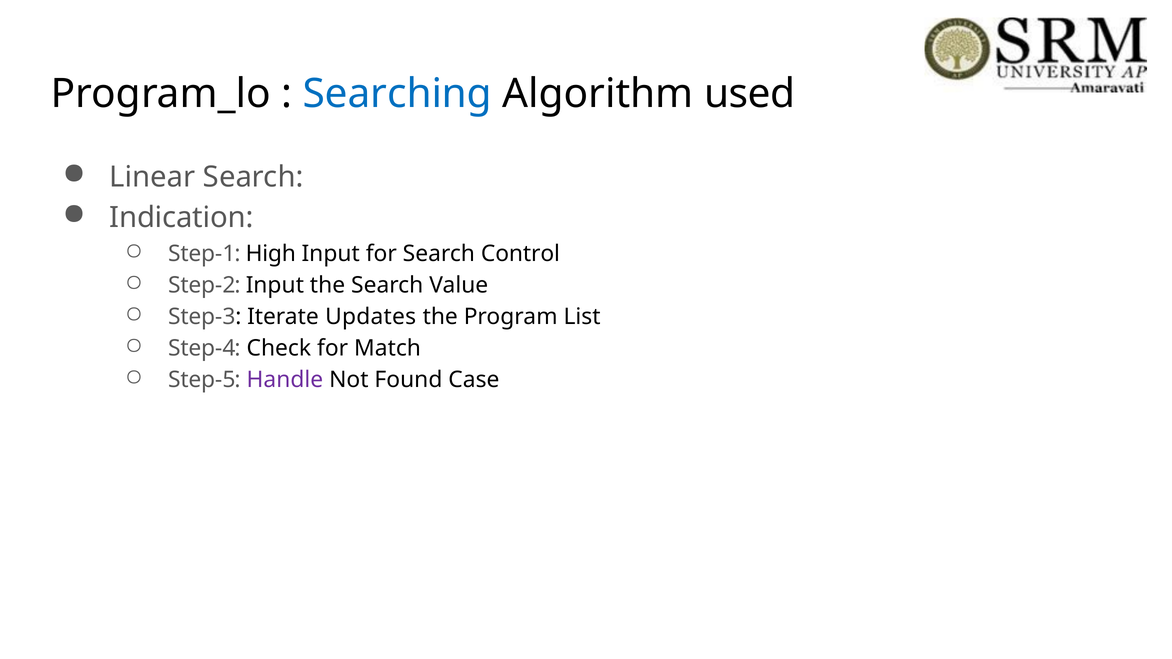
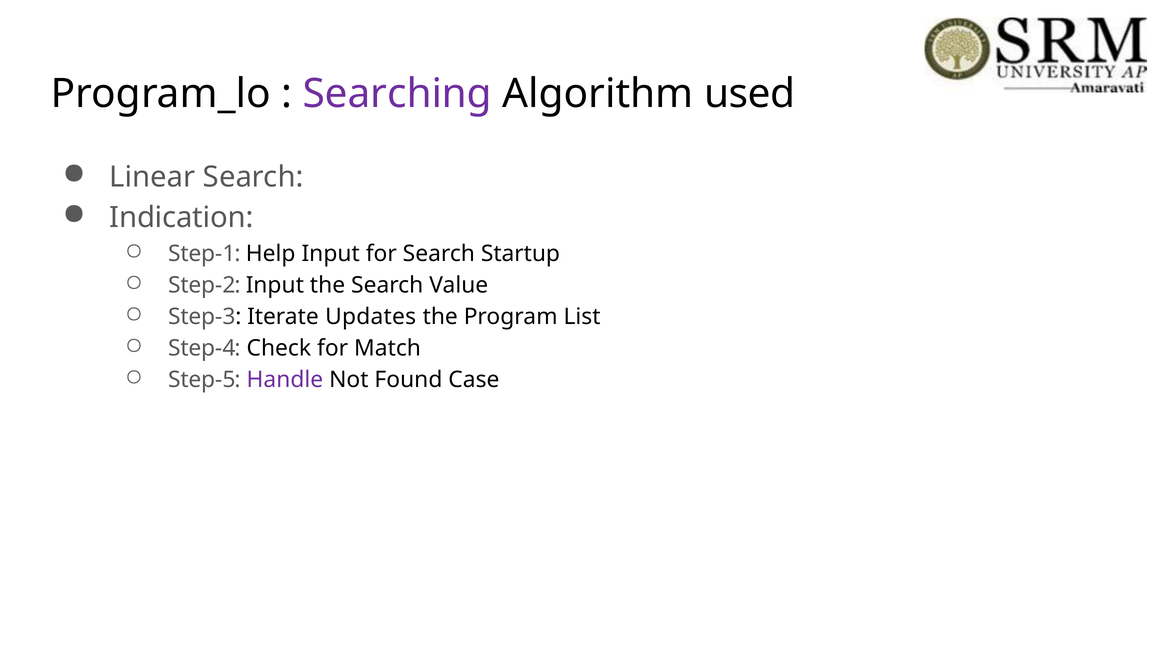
Searching colour: blue -> purple (397, 94)
High: High -> Help (271, 254)
Control: Control -> Startup (520, 254)
